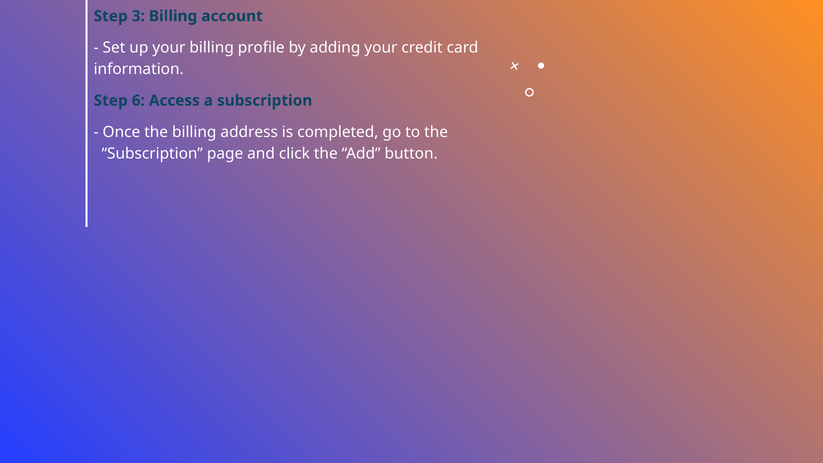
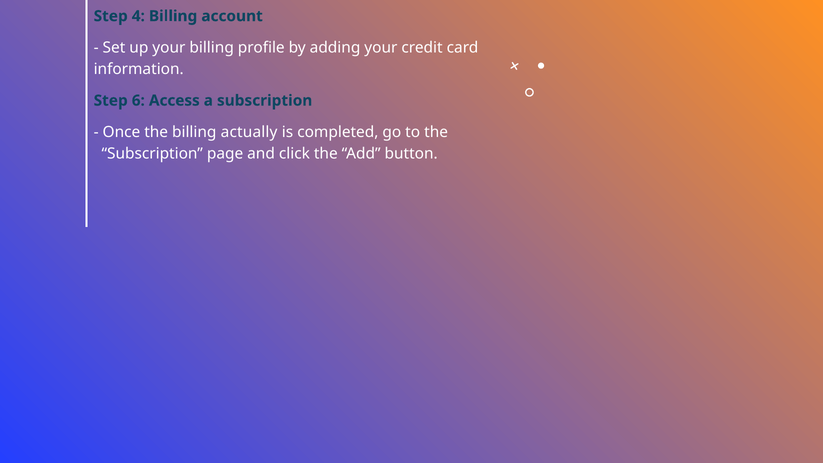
3: 3 -> 4 (138, 16)
address: address -> actually (249, 132)
